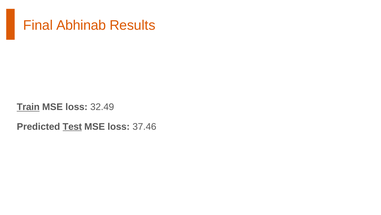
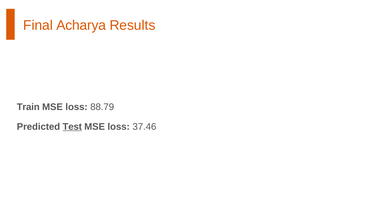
Abhinab: Abhinab -> Acharya (81, 25)
Train underline: present -> none (28, 107)
32.49: 32.49 -> 88.79 (102, 107)
